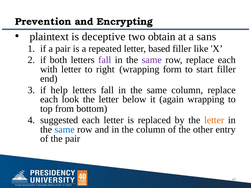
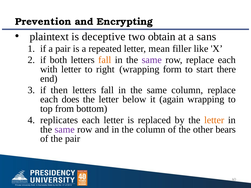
based: based -> mean (159, 49)
fall colour: purple -> orange (105, 60)
start filler: filler -> there (226, 69)
help: help -> then (59, 90)
look: look -> does (70, 99)
suggested: suggested -> replicates (59, 120)
same colour: blue -> purple (65, 130)
entry: entry -> bears (226, 130)
